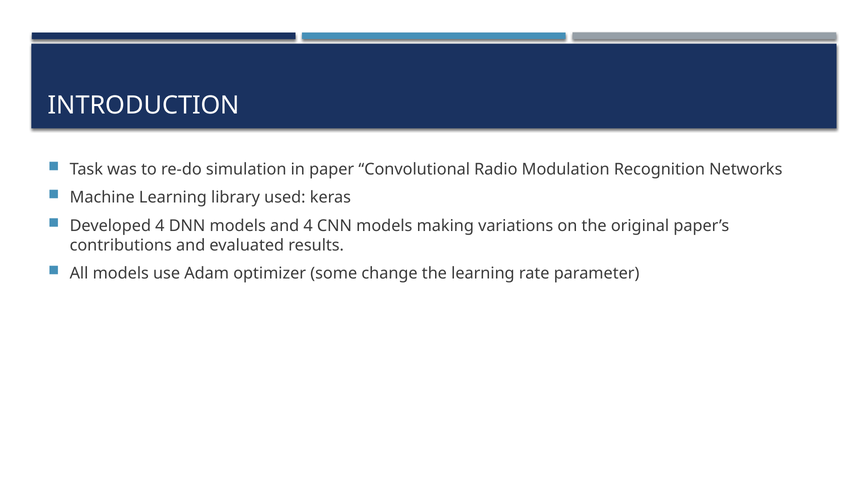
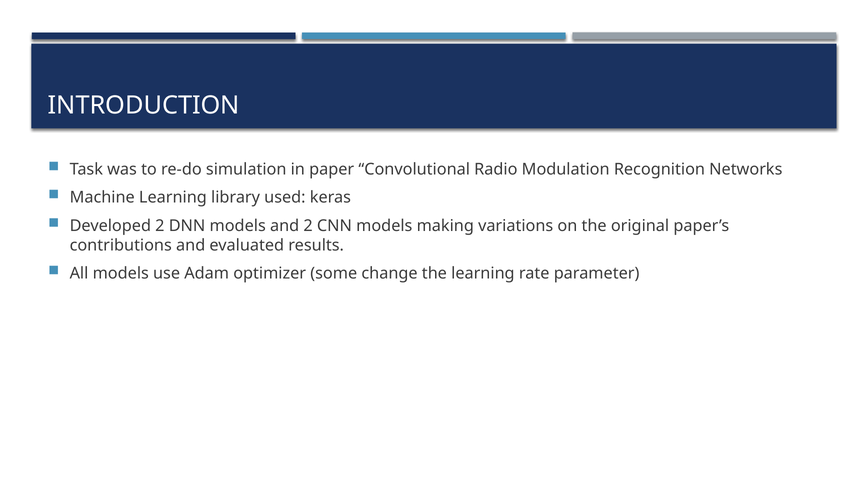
Developed 4: 4 -> 2 (160, 226)
and 4: 4 -> 2 (308, 226)
